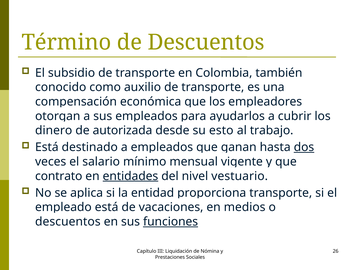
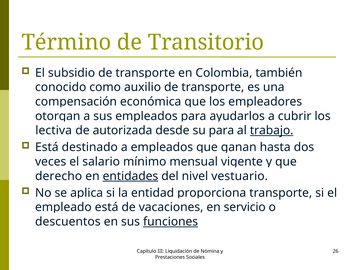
de Descuentos: Descuentos -> Transitorio (206, 42)
dinero: dinero -> lectiva (54, 130)
su esto: esto -> para (221, 130)
trabajo underline: none -> present (272, 130)
dos underline: present -> none (304, 147)
contrato: contrato -> derecho (59, 176)
medios: medios -> servicio (245, 207)
